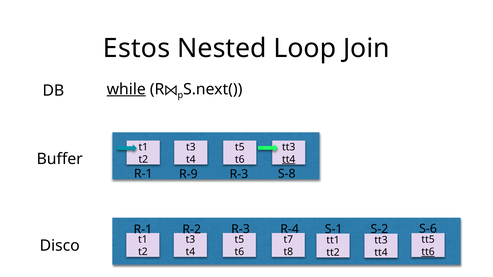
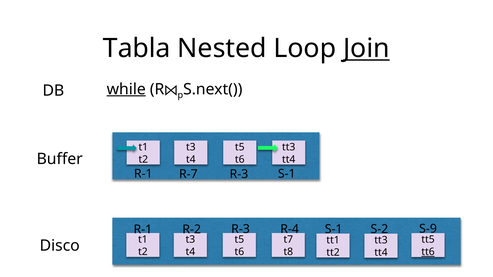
Estos: Estos -> Tabla (137, 49)
Join underline: none -> present (366, 49)
tt4 underline: present -> none (289, 160)
R-9: R-9 -> R-7 (188, 174)
R-3 S-8: S-8 -> S-1 (287, 174)
S-6: S-6 -> S-9 (428, 229)
